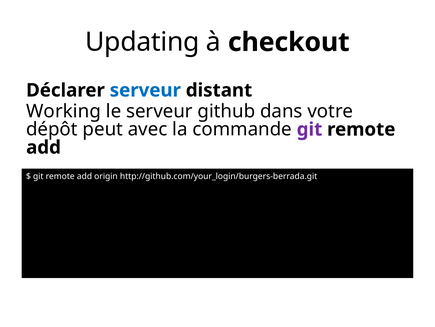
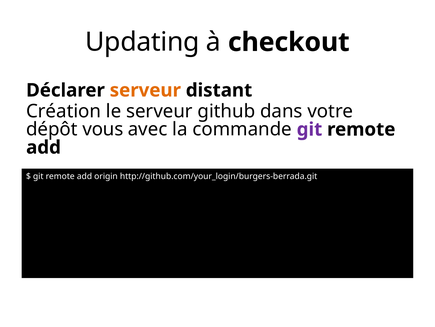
serveur colour: blue -> orange (145, 90)
Working: Working -> Création (64, 111)
peut: peut -> vous (103, 129)
